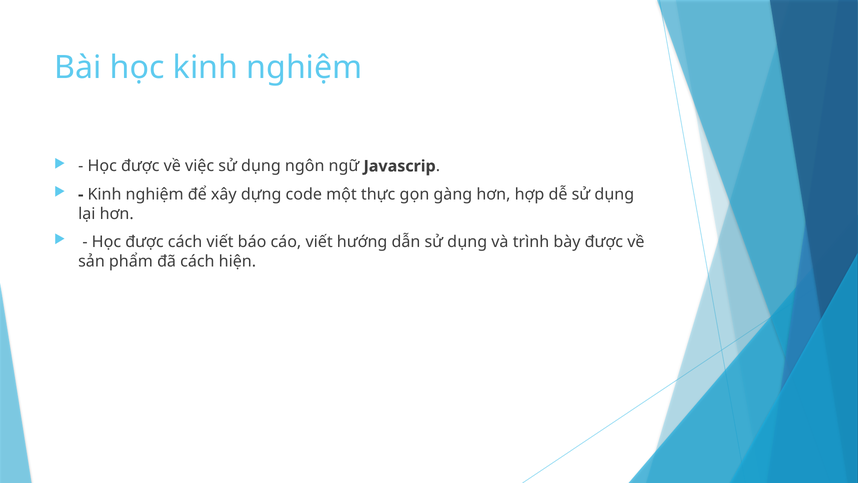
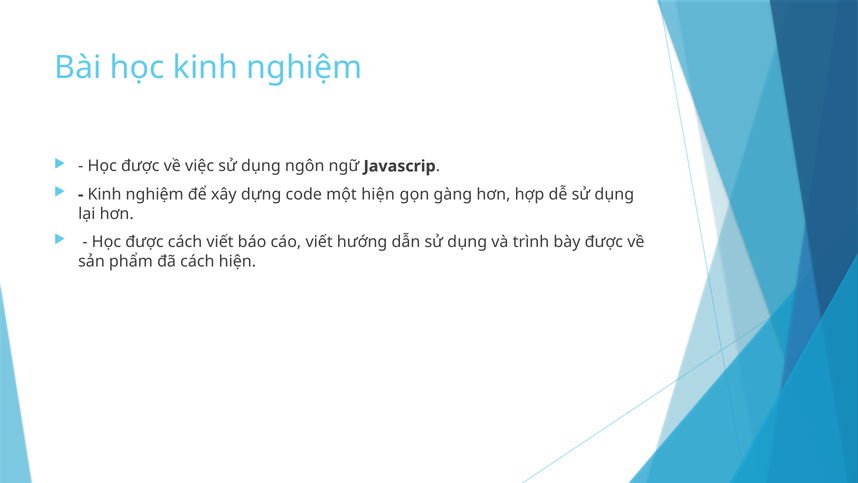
một thực: thực -> hiện (378, 194)
